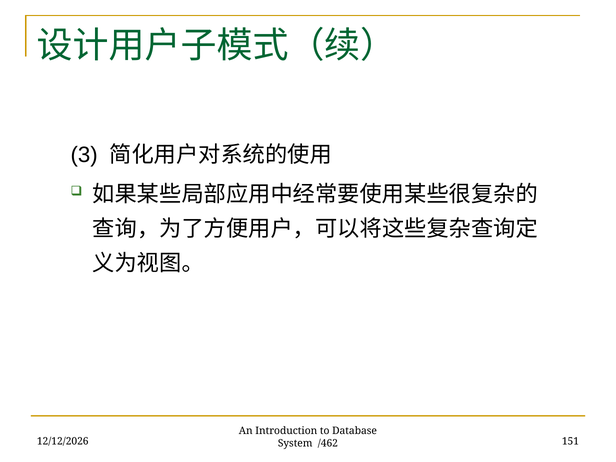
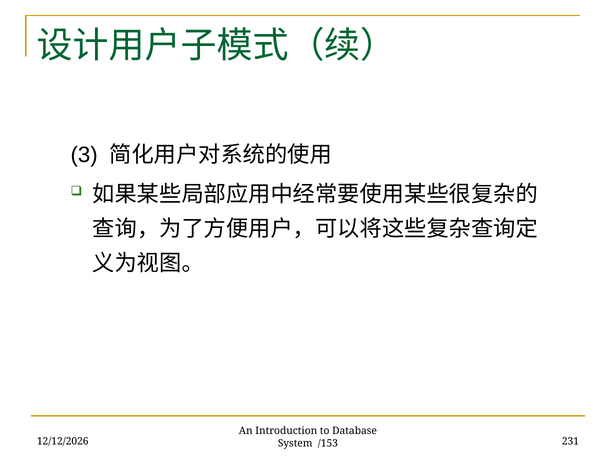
151: 151 -> 231 (570, 441)
/462: /462 -> /153 (328, 443)
